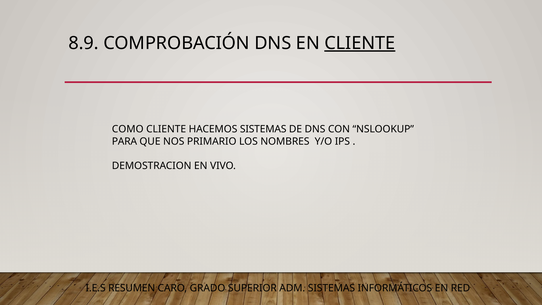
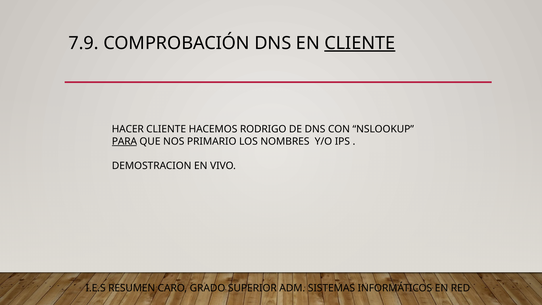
8.9: 8.9 -> 7.9 (84, 43)
COMO: COMO -> HACER (128, 129)
HACEMOS SISTEMAS: SISTEMAS -> RODRIGO (263, 129)
PARA underline: none -> present (124, 141)
